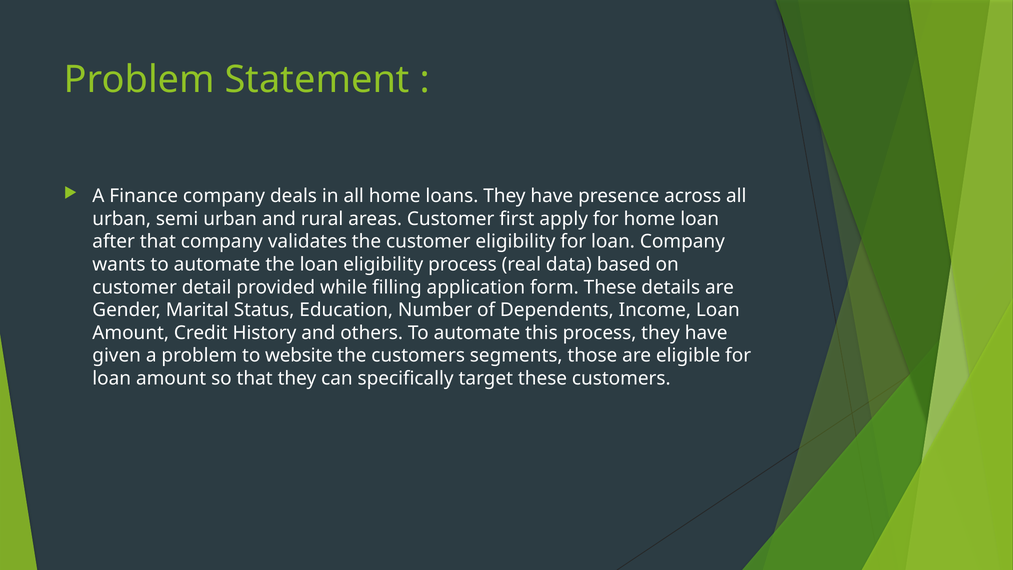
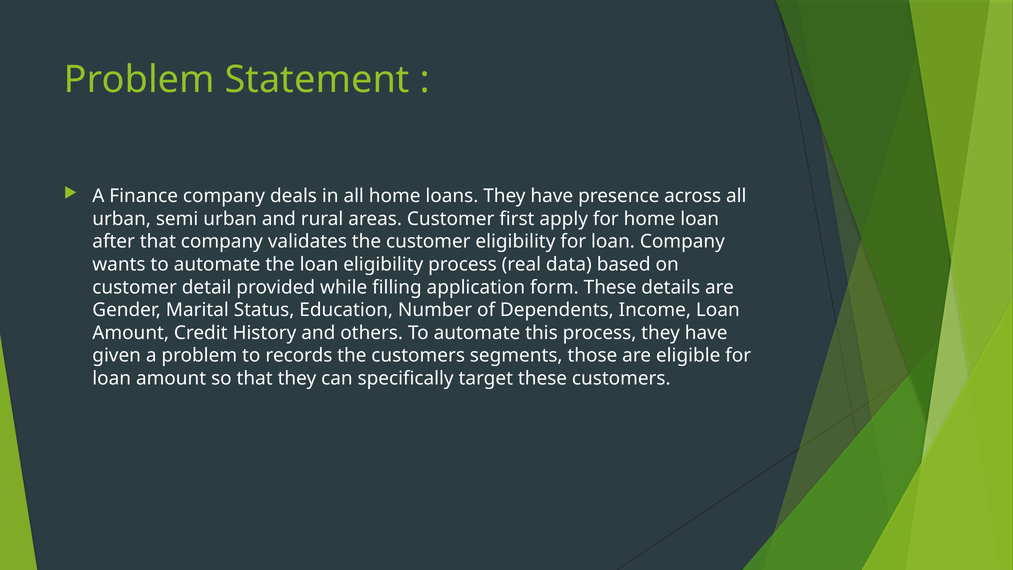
website: website -> records (299, 356)
